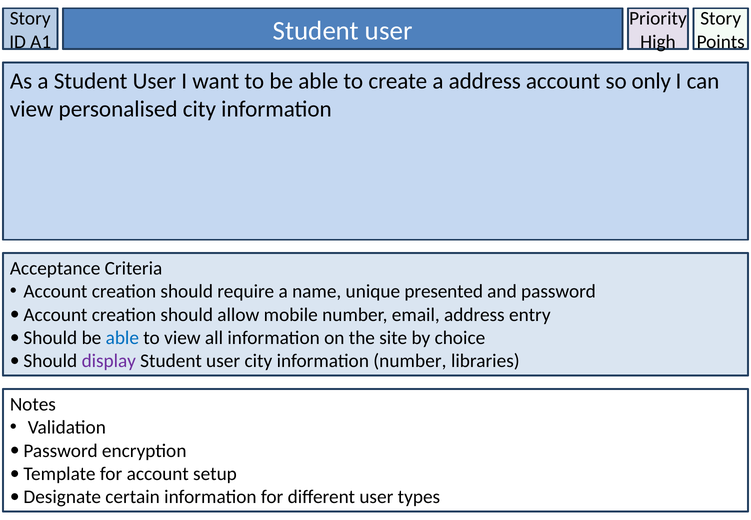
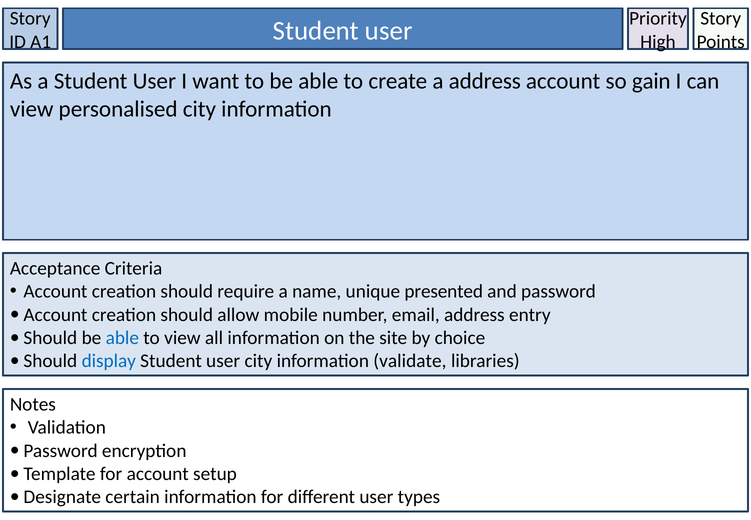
only: only -> gain (651, 81)
display colour: purple -> blue (109, 361)
information number: number -> validate (410, 361)
